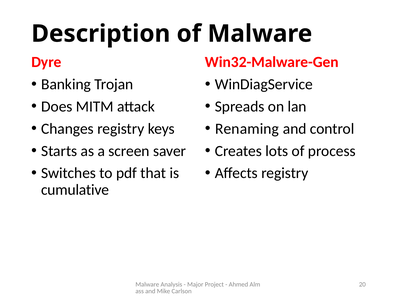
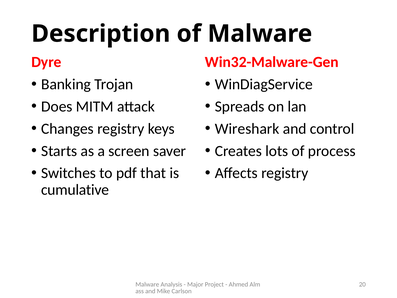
Renaming: Renaming -> Wireshark (247, 129)
